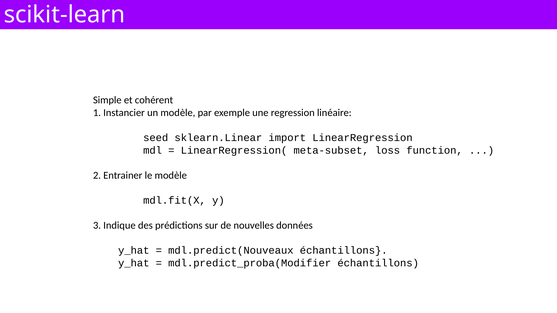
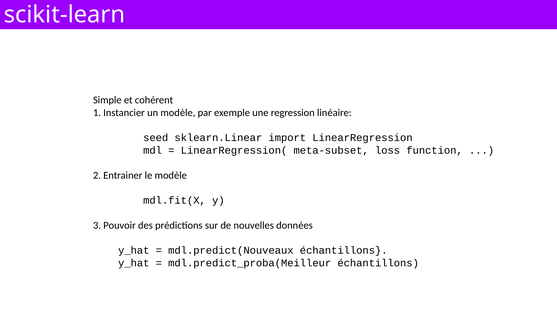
Indique: Indique -> Pouvoir (119, 226)
mdl.predict_proba(Modifier: mdl.predict_proba(Modifier -> mdl.predict_proba(Meilleur (250, 263)
